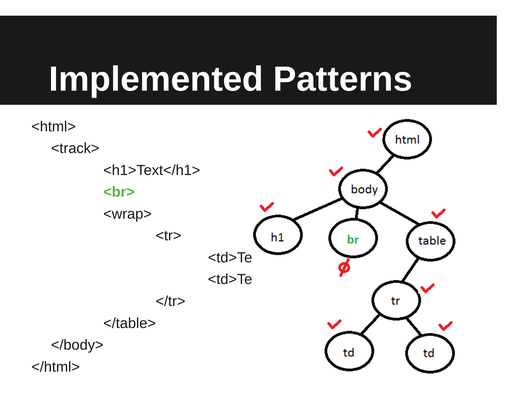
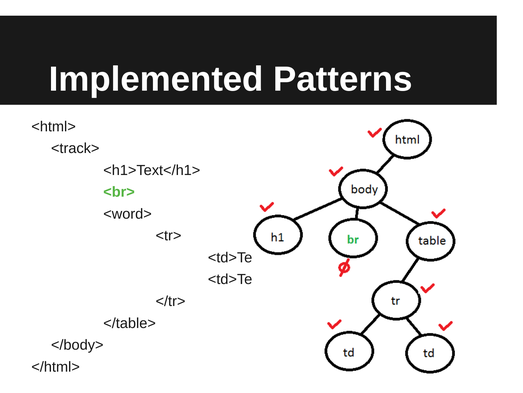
<wrap>: <wrap> -> <word> (128, 214)
